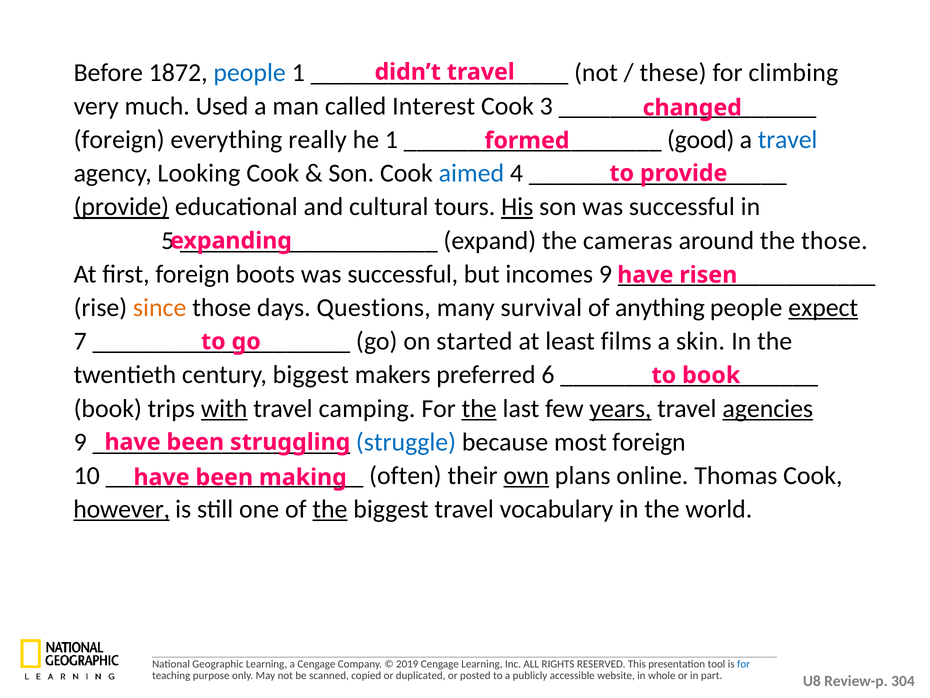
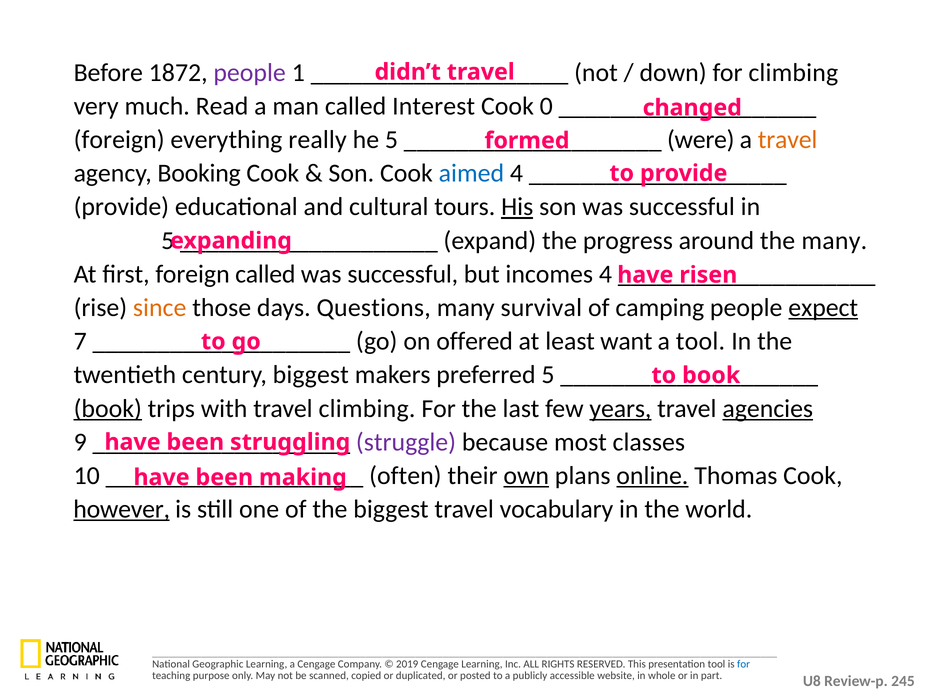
people colour: blue -> purple (250, 72)
these: these -> down (673, 72)
Used: Used -> Read (222, 106)
3: 3 -> 0 (546, 106)
he 1: 1 -> 5 (392, 140)
good: good -> were (701, 140)
travel colour: blue -> orange (788, 140)
Looking: Looking -> Booking (199, 173)
provide underline: present -> none (121, 207)
cameras: cameras -> progress (628, 240)
the those: those -> many (834, 240)
foreign boots: boots -> called (265, 274)
incomes 9: 9 -> 4 (605, 274)
anything: anything -> camping (660, 307)
started: started -> offered (475, 341)
films: films -> want (626, 341)
a skin: skin -> tool (700, 341)
preferred 6: 6 -> 5 (548, 375)
book underline: none -> present (108, 408)
with underline: present -> none (224, 408)
travel camping: camping -> climbing (367, 408)
the underline: present -> none (479, 408)
struggle colour: blue -> purple (406, 442)
most foreign: foreign -> classes (649, 442)
online underline: none -> present (652, 475)
the underline: present -> none (330, 509)
304: 304 -> 245 (903, 681)
